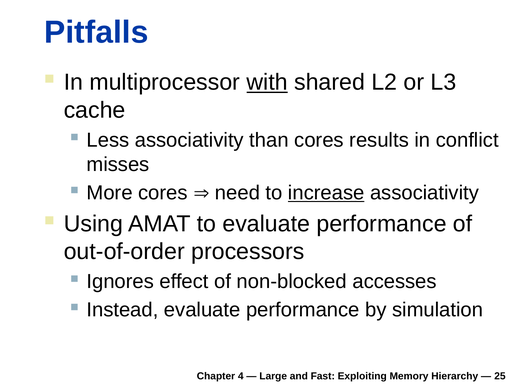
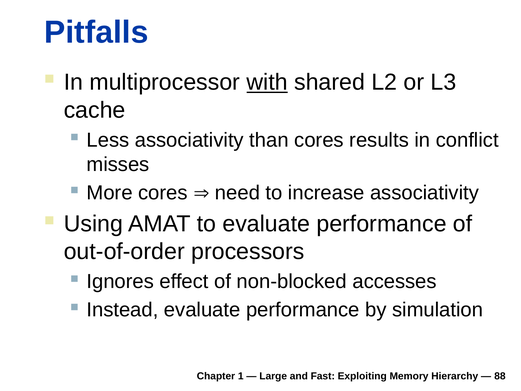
increase underline: present -> none (326, 193)
4: 4 -> 1 (241, 376)
25: 25 -> 88 (500, 376)
